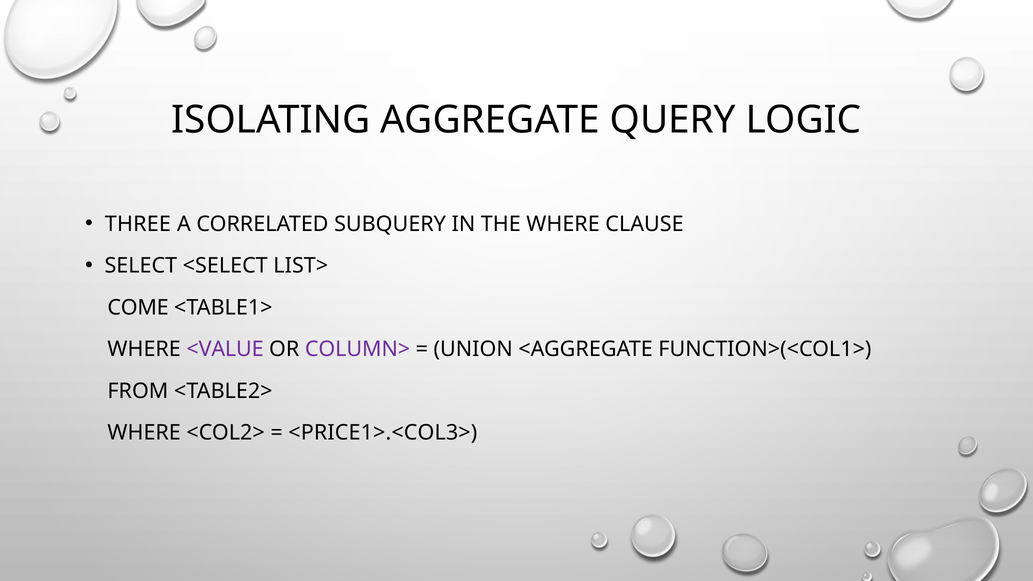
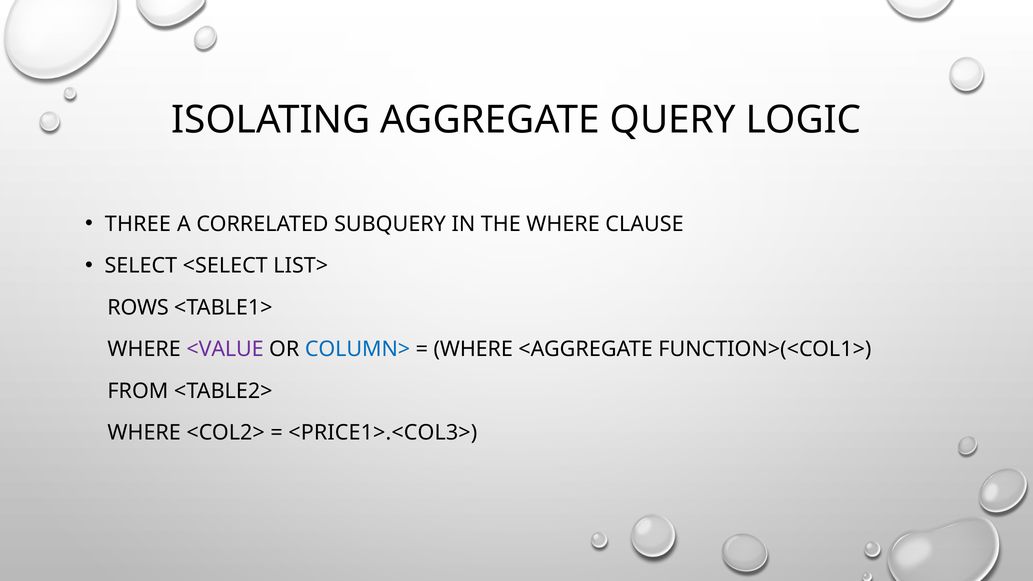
COME: COME -> ROWS (138, 308)
COLUMN> colour: purple -> blue (358, 349)
UNION: UNION -> WHERE (473, 349)
